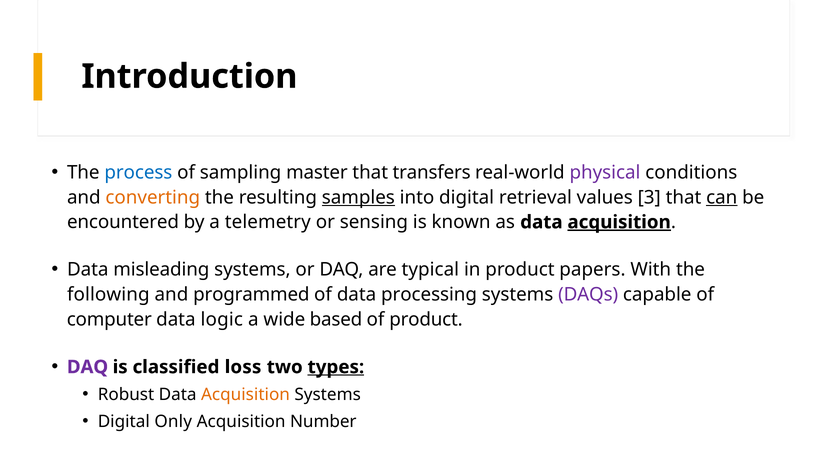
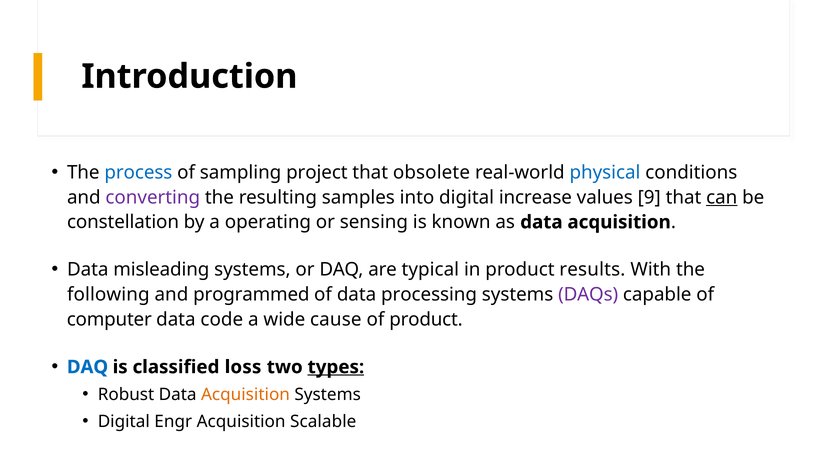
master: master -> project (317, 172)
transfers: transfers -> obsolete (431, 172)
physical colour: purple -> blue (605, 172)
converting colour: orange -> purple (153, 197)
samples underline: present -> none (358, 197)
retrieval: retrieval -> increase (535, 197)
3: 3 -> 9 (649, 197)
encountered: encountered -> constellation (123, 222)
telemetry: telemetry -> operating (268, 222)
acquisition underline: present -> none (619, 222)
papers: papers -> results (592, 270)
logic: logic -> code (222, 319)
based: based -> cause (336, 319)
DAQ colour: purple -> blue (88, 367)
Only: Only -> Engr (173, 421)
Number: Number -> Scalable (323, 421)
